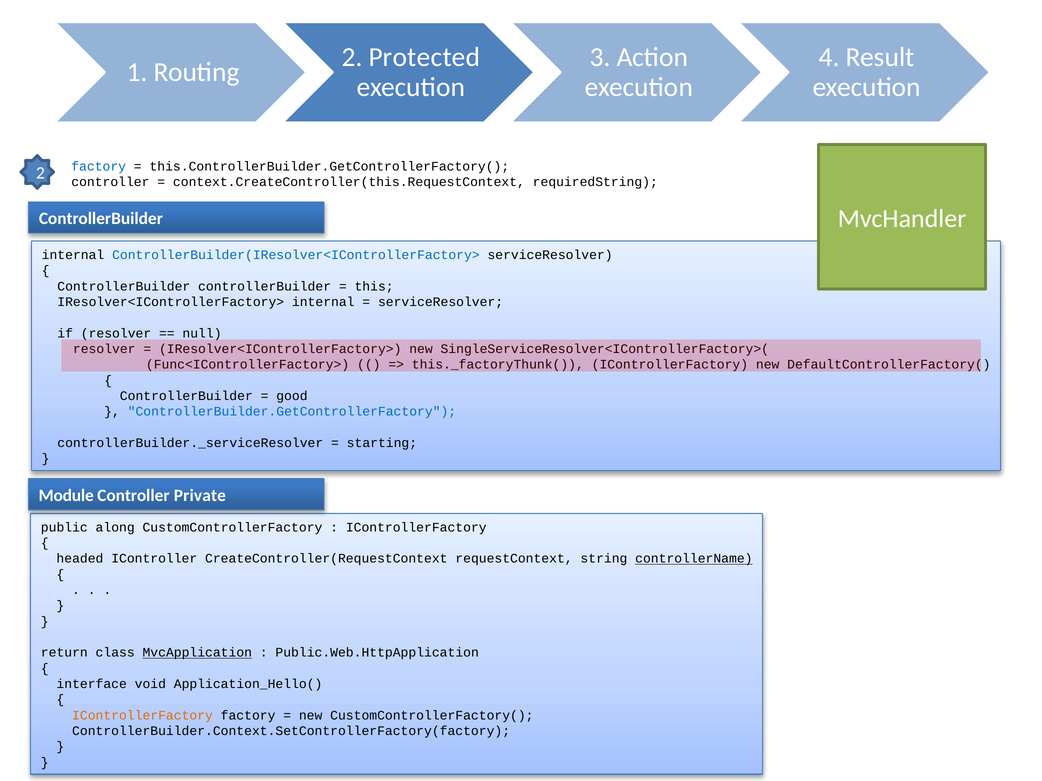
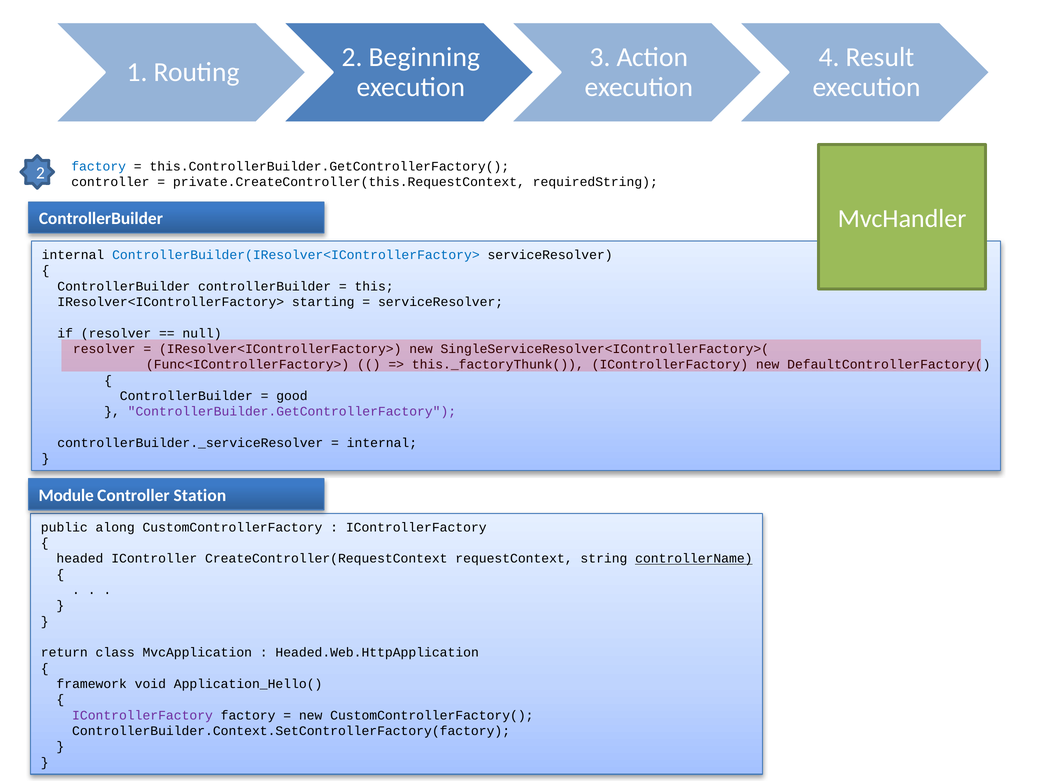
Protected: Protected -> Beginning (424, 57)
context.CreateController(this.RequestContext: context.CreateController(this.RequestContext -> private.CreateController(this.RequestContext (349, 182)
IResolver<IControllerFactory> internal: internal -> starting (323, 302)
ControllerBuilder.GetControllerFactory colour: blue -> purple (292, 412)
starting: starting -> internal (382, 443)
Private: Private -> Station (200, 496)
MvcApplication underline: present -> none (197, 653)
Public.Web.HttpApplication: Public.Web.HttpApplication -> Headed.Web.HttpApplication (377, 653)
interface: interface -> framework (92, 684)
IControllerFactory colour: orange -> purple (143, 716)
